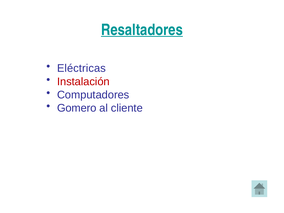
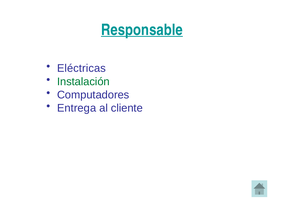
Resaltadores: Resaltadores -> Responsable (142, 30)
Instalación colour: red -> green (83, 82)
Gomero: Gomero -> Entrega (77, 108)
